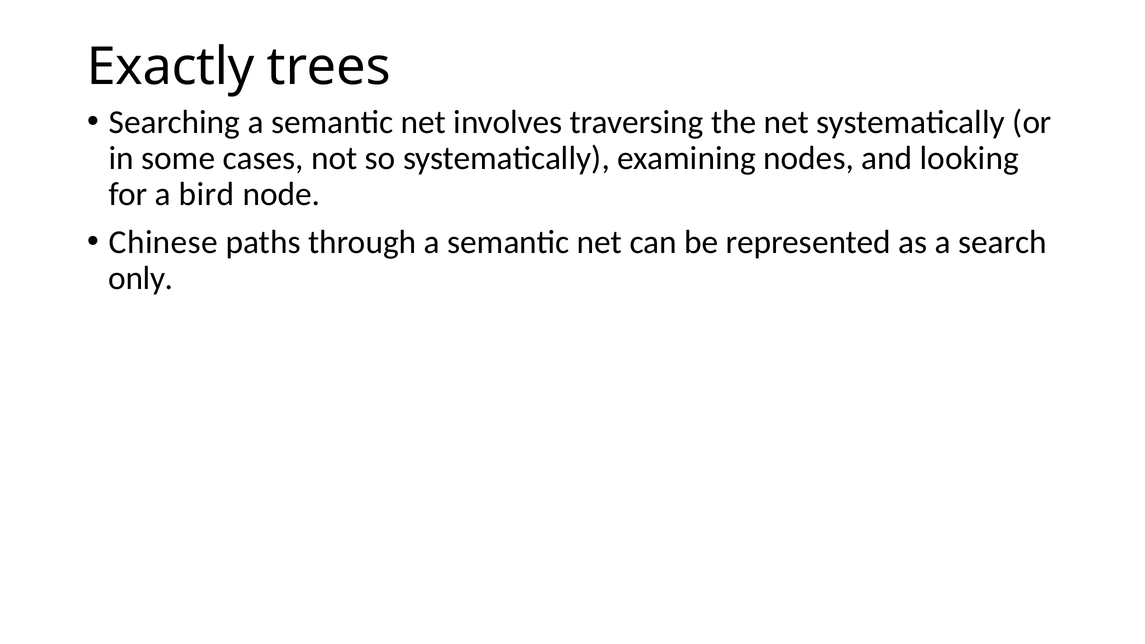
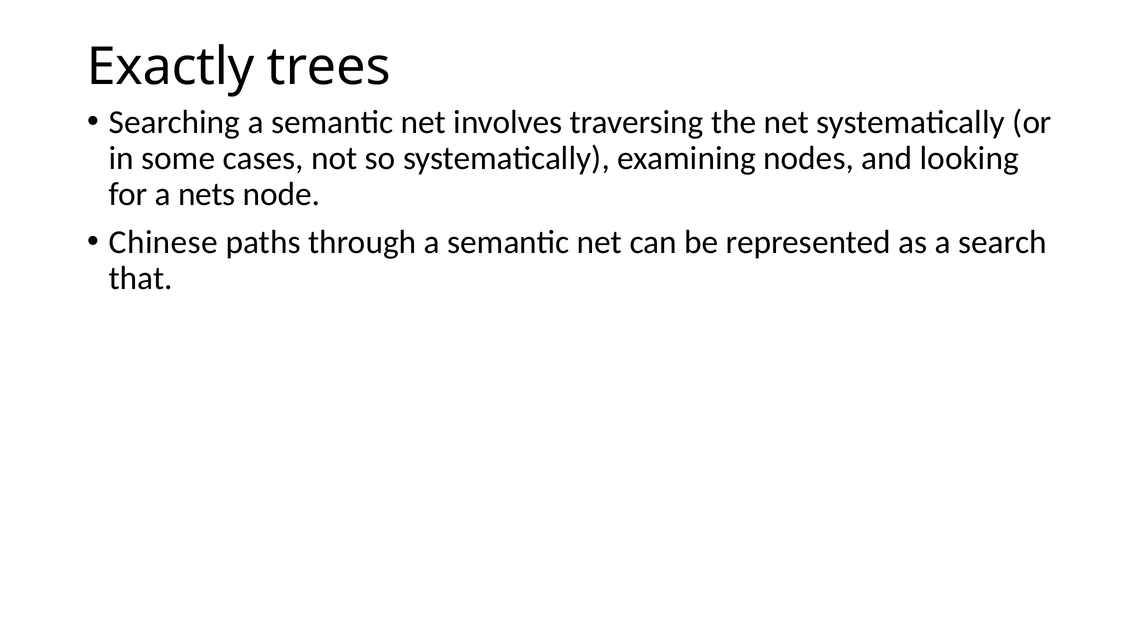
bird: bird -> nets (207, 194)
only: only -> that (141, 278)
